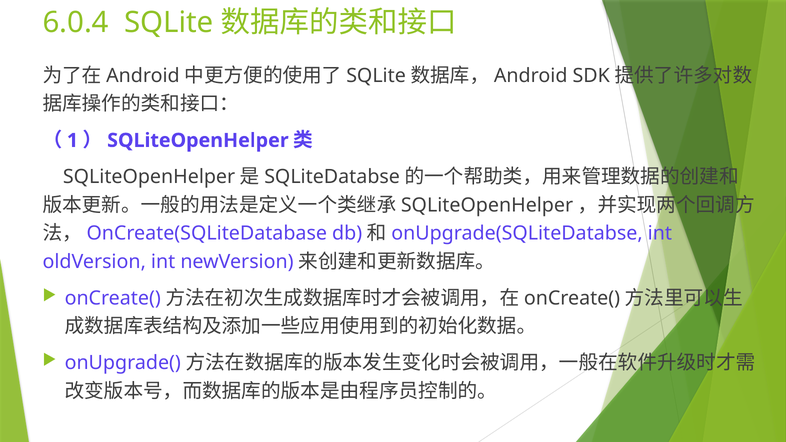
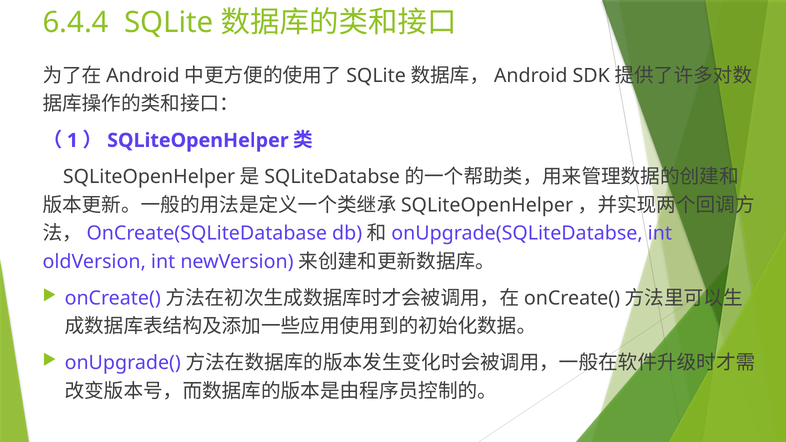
6.0.4: 6.0.4 -> 6.4.4 (76, 23)
